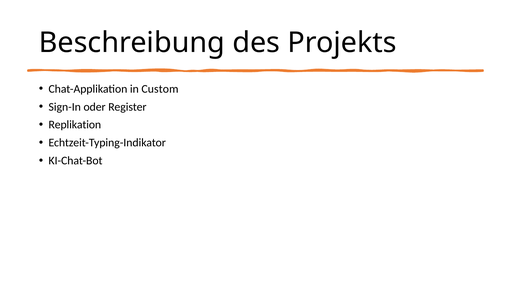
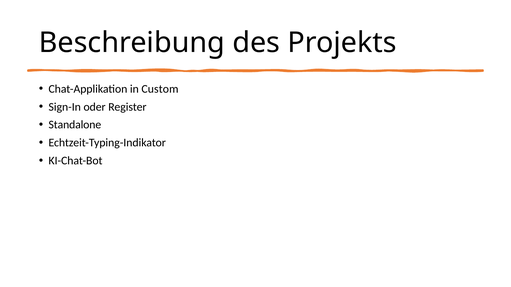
Replikation: Replikation -> Standalone (75, 125)
